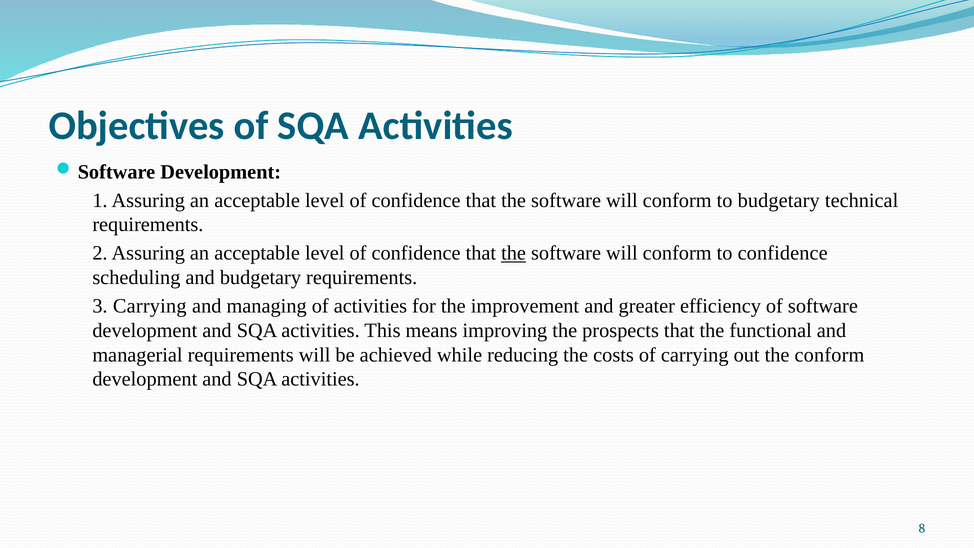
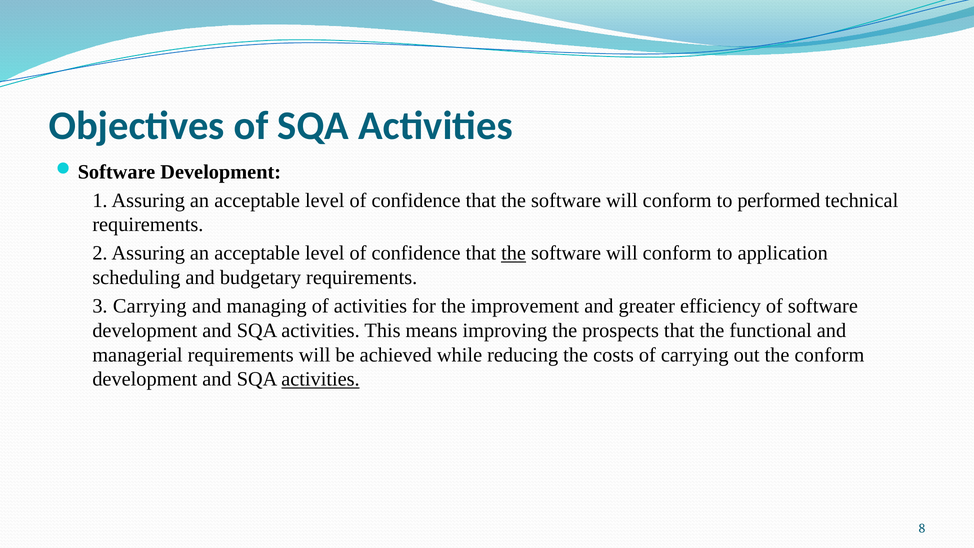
to budgetary: budgetary -> performed (779, 200)
to confidence: confidence -> application (783, 253)
activities underline: none -> present (321, 379)
